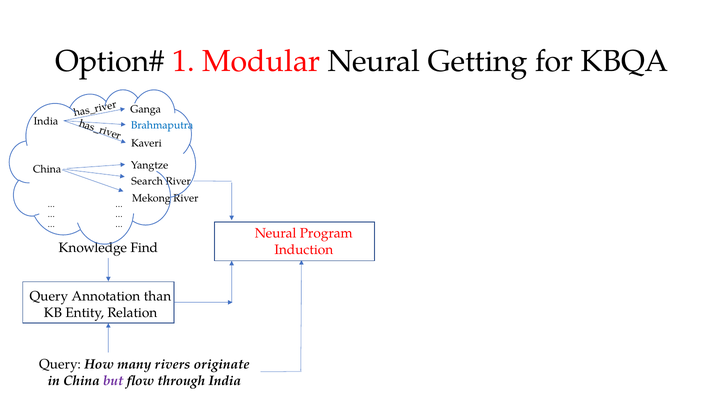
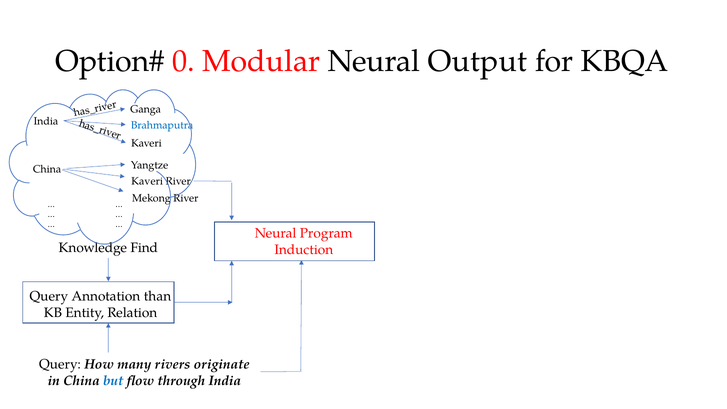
1: 1 -> 0 (183, 61)
Getting: Getting -> Output (478, 61)
Search: Search -> Kaveri (147, 181)
but colour: purple -> blue (113, 381)
